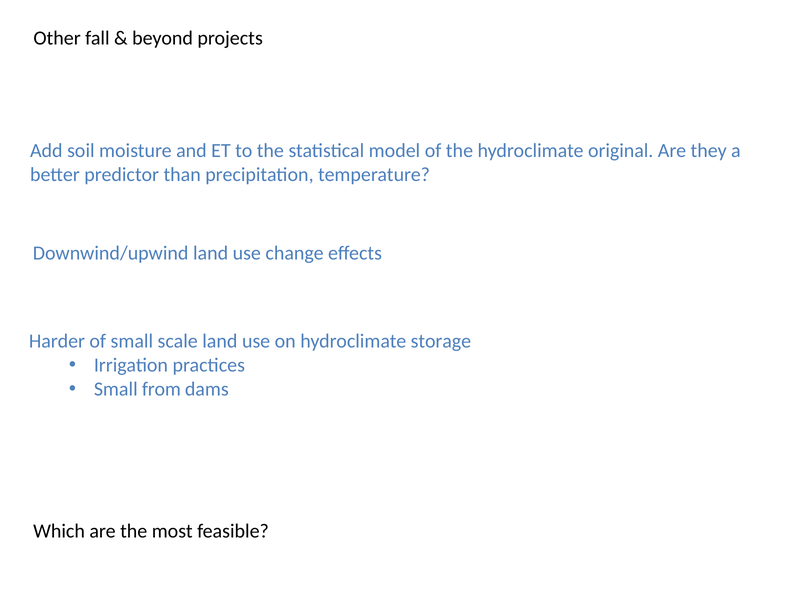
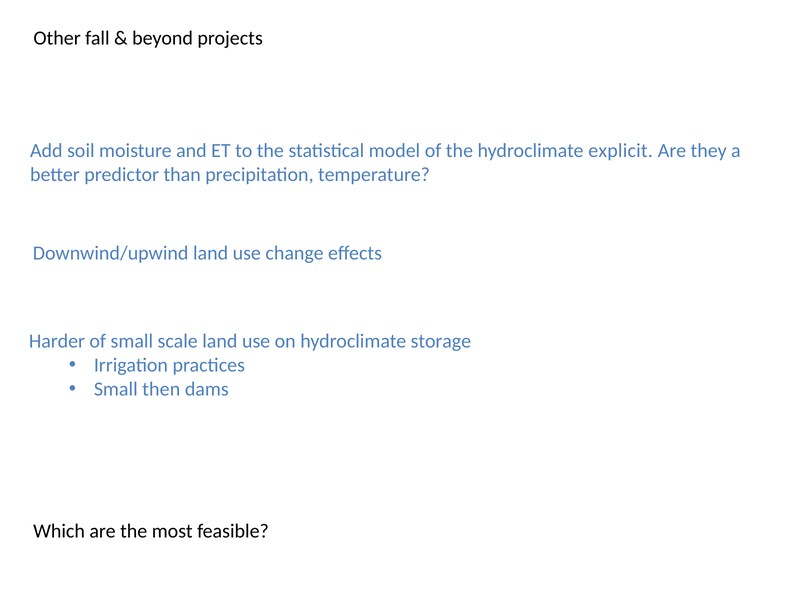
original: original -> explicit (621, 151)
from: from -> then (161, 389)
